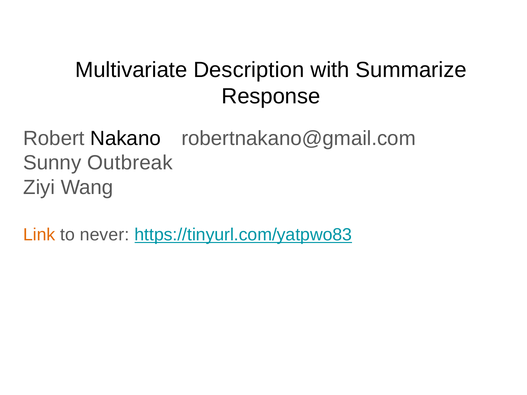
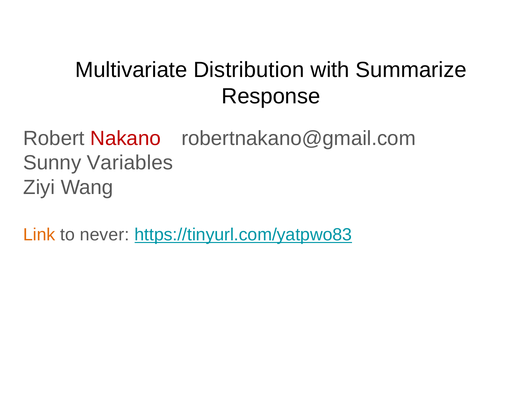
Description: Description -> Distribution (249, 70)
Nakano colour: black -> red (126, 138)
Outbreak: Outbreak -> Variables (130, 163)
